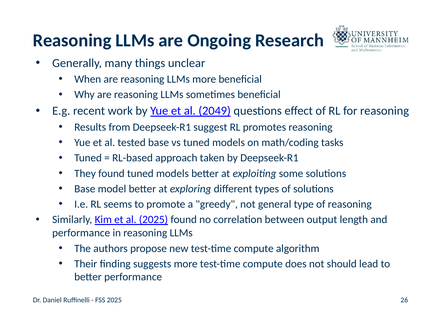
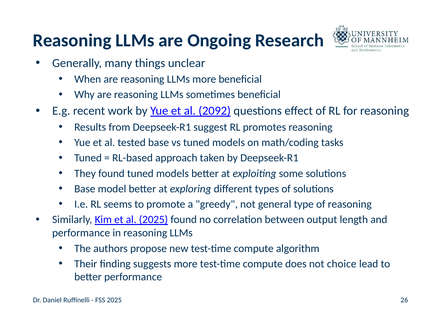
2049: 2049 -> 2092 (215, 111)
should: should -> choice (342, 264)
